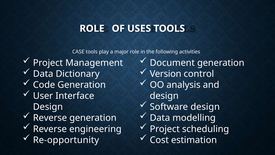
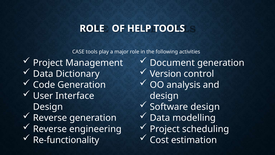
USES: USES -> HELP (139, 28)
Re-opportunity: Re-opportunity -> Re-functionality (66, 140)
